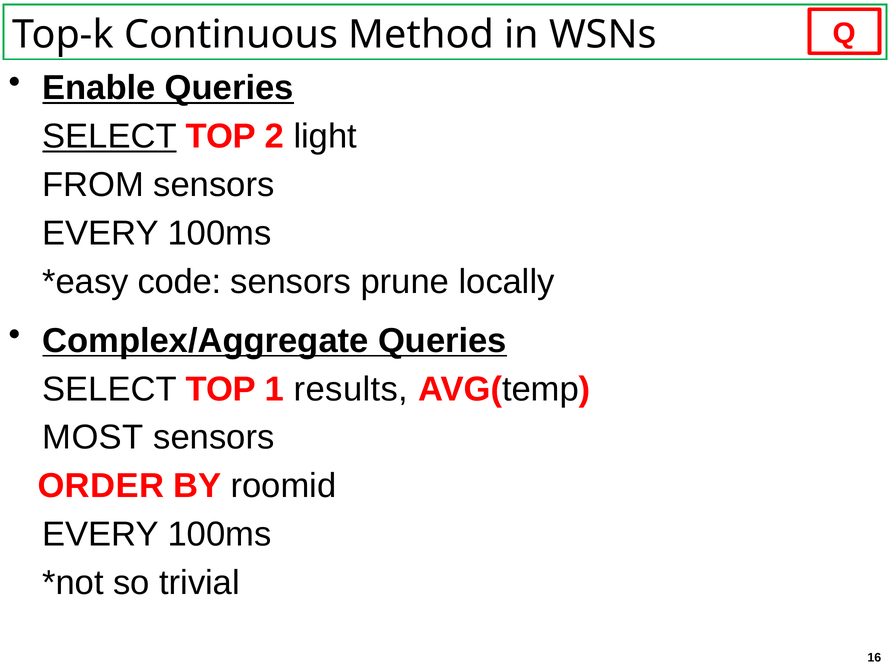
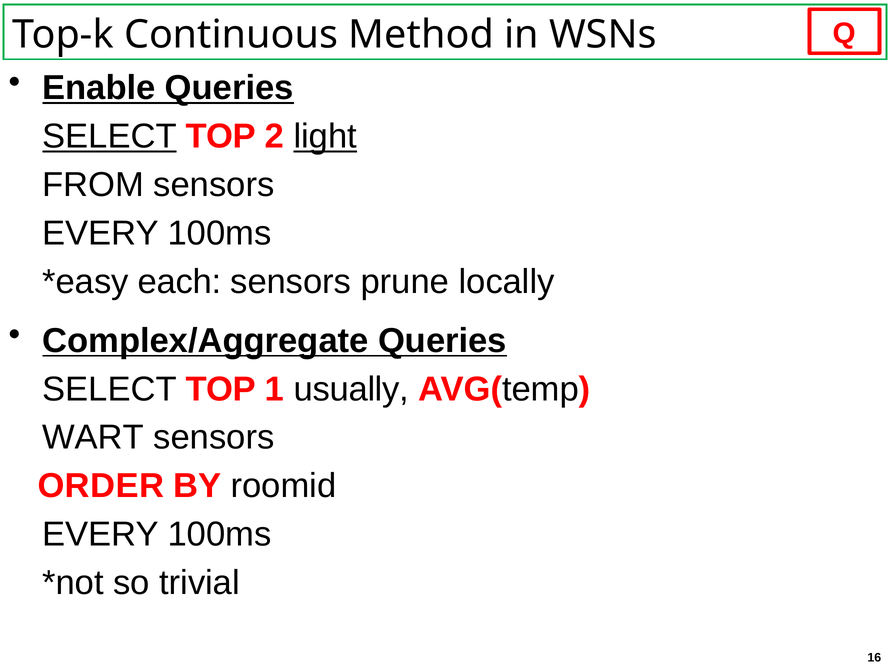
light underline: none -> present (325, 137)
code: code -> each (180, 282)
results: results -> usually (351, 389)
MOST: MOST -> WART (93, 438)
